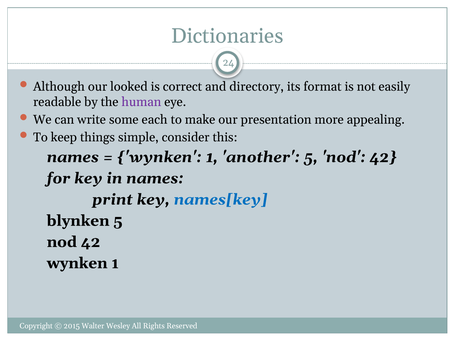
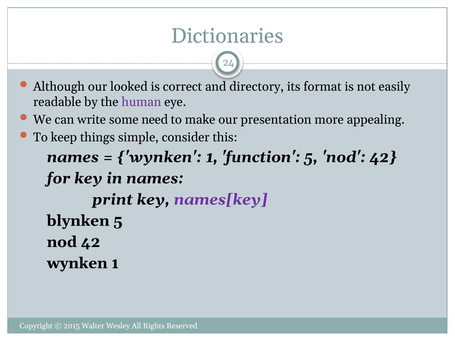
each: each -> need (155, 120)
another: another -> function (261, 157)
names[key colour: blue -> purple (221, 200)
